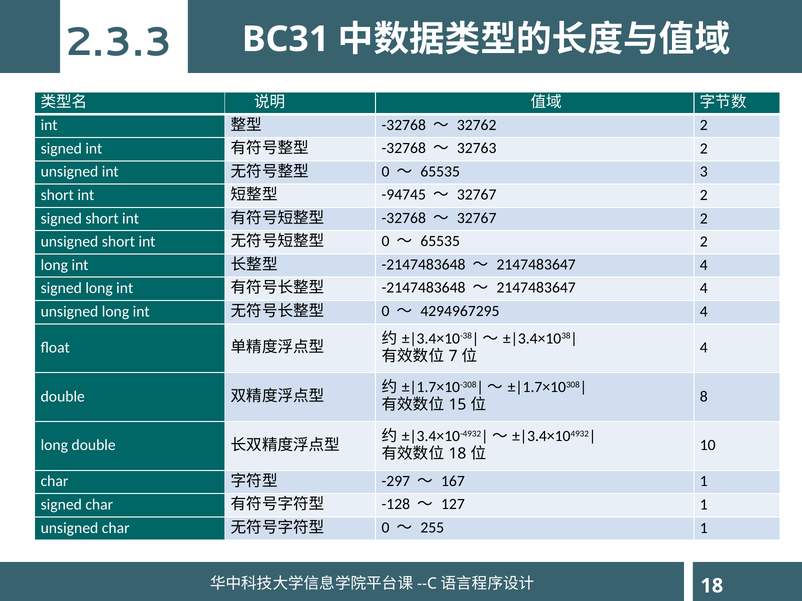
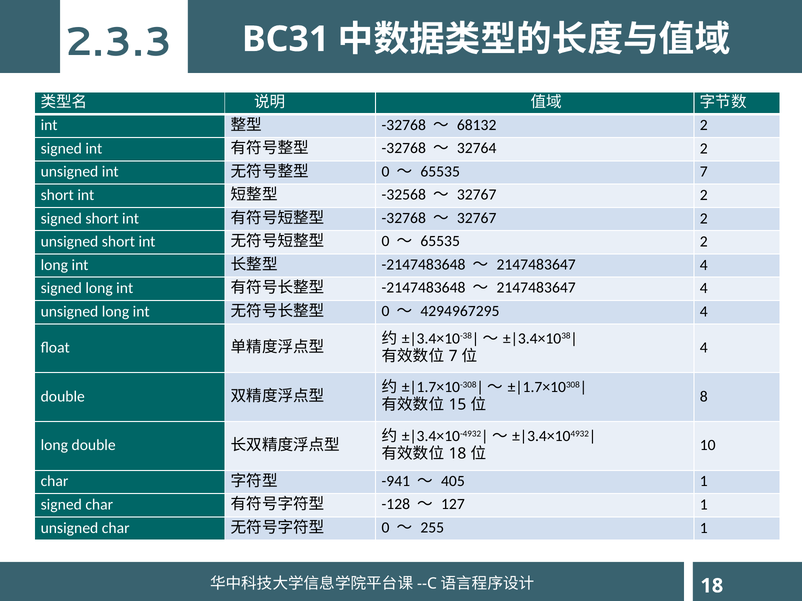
32762: 32762 -> 68132 (477, 125)
32763: 32763 -> 32764 (477, 148)
65535 3: 3 -> 7 (704, 172)
-94745: -94745 -> -32568 (404, 195)
-297: -297 -> -941 (396, 481)
167: 167 -> 405 (453, 481)
